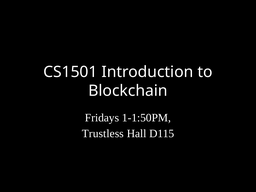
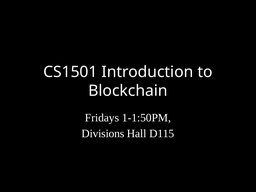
Trustless: Trustless -> Divisions (103, 134)
